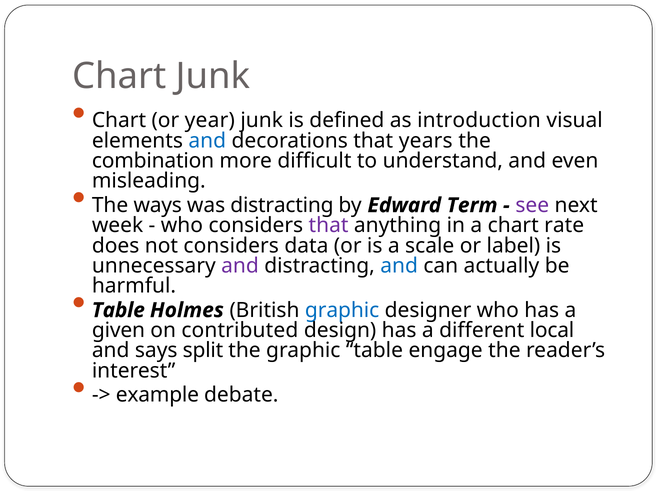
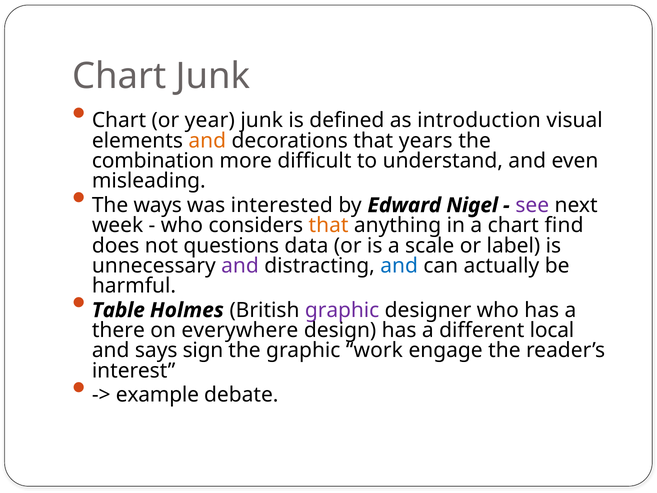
and colour: blue -> orange (207, 141)
was distracting: distracting -> interested (282, 205)
Term: Term -> Nigel (472, 205)
that colour: purple -> orange (329, 225)
rate: rate -> find (564, 225)
not considers: considers -> questions (231, 245)
graphic colour: blue -> purple (342, 310)
given: given -> there (118, 330)
contributed: contributed -> everywhere (240, 330)
split: split -> sign (203, 350)
graphic table: table -> work (374, 350)
